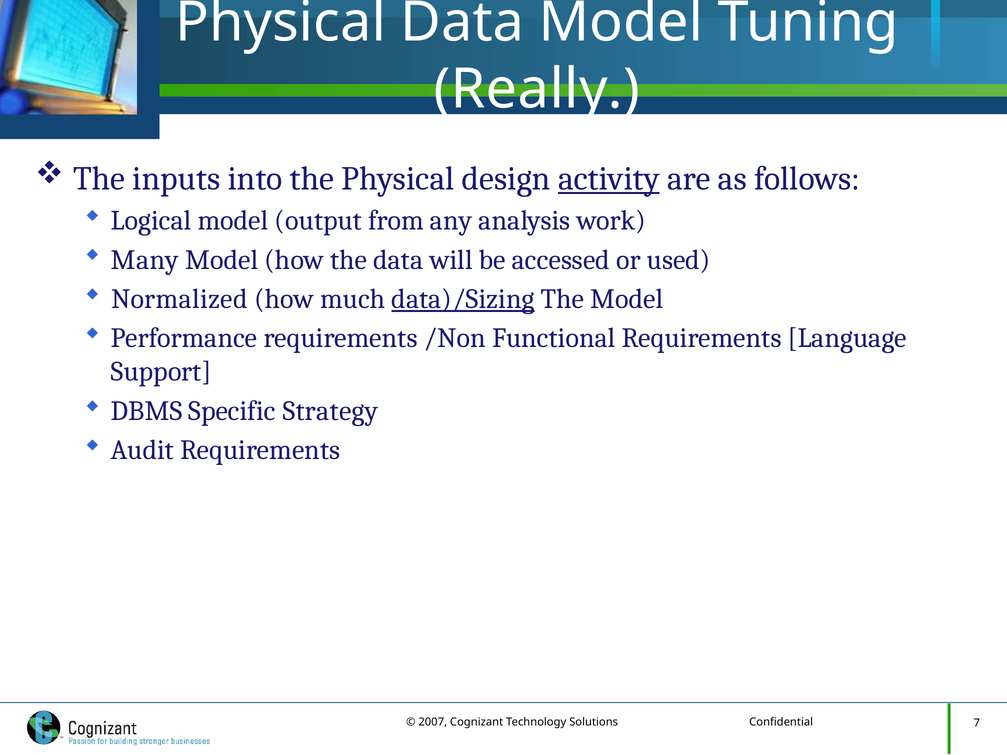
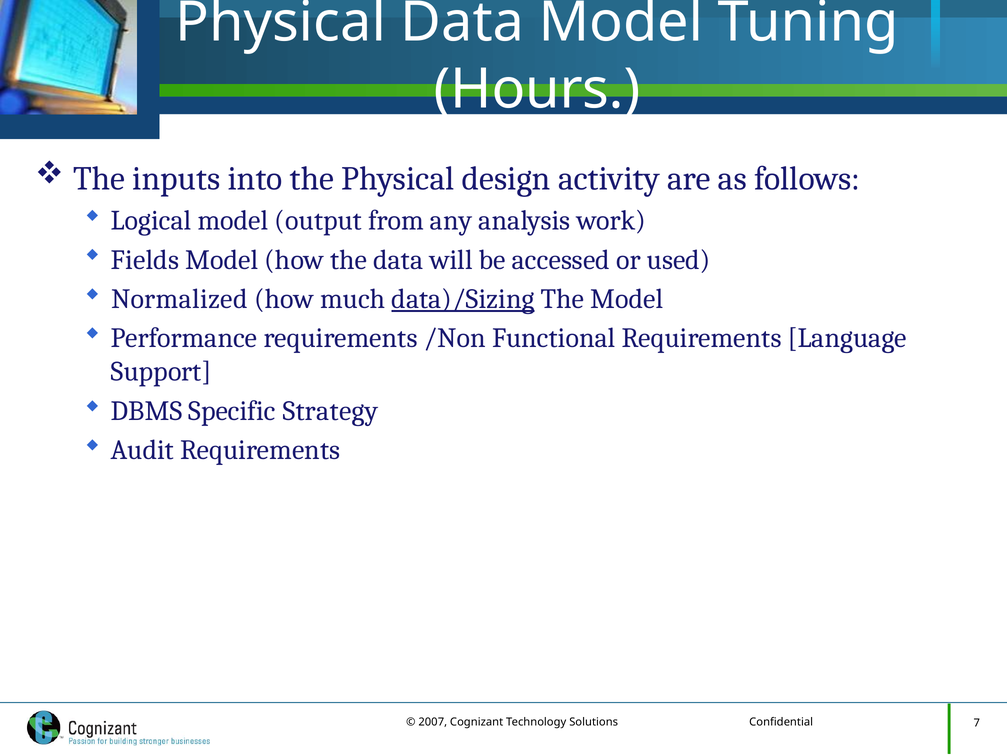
Really: Really -> Hours (537, 90)
activity underline: present -> none (609, 179)
Many: Many -> Fields (145, 260)
